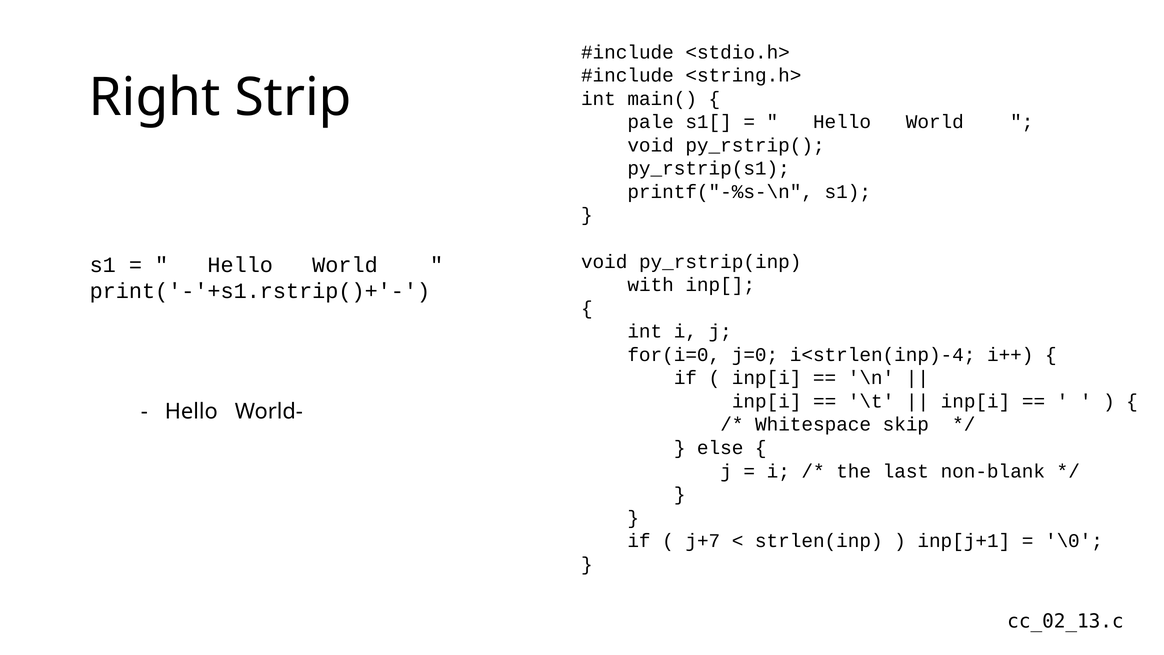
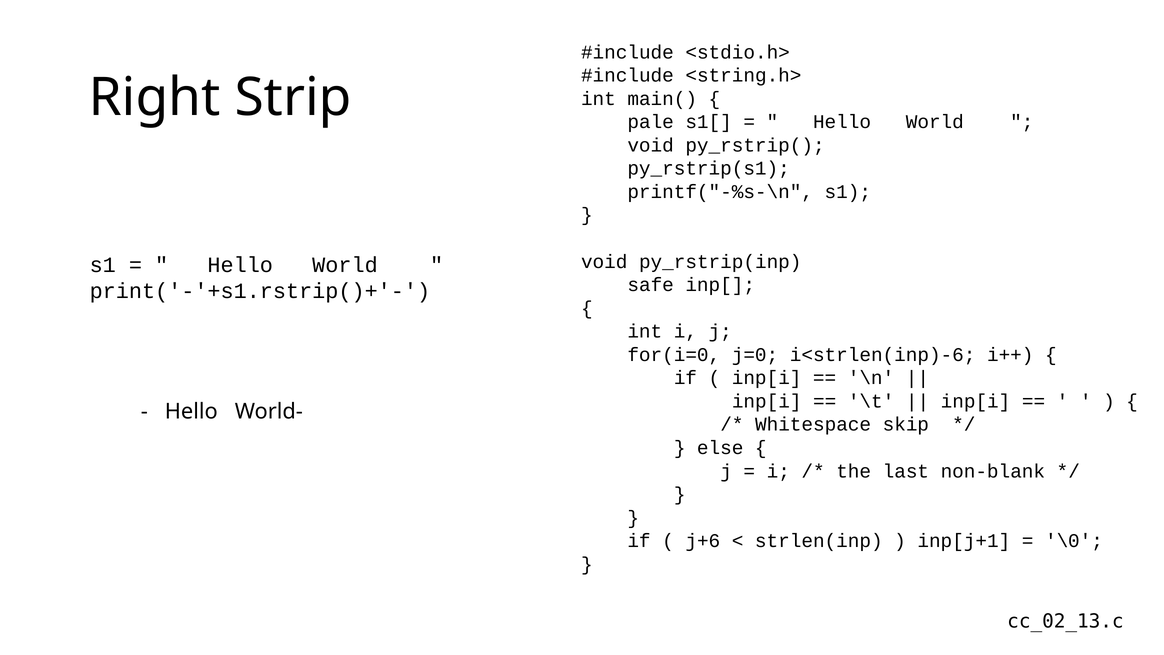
with: with -> safe (651, 285)
i<strlen(inp)-4: i<strlen(inp)-4 -> i<strlen(inp)-6 (883, 355)
j+7: j+7 -> j+6 (703, 541)
